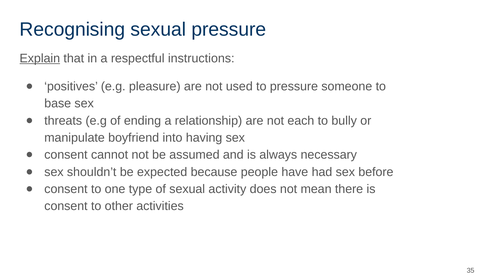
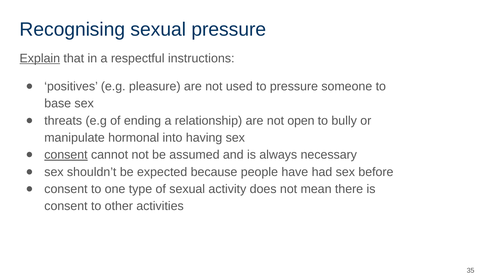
each: each -> open (301, 120)
boyfriend: boyfriend -> hormonal (134, 137)
consent underline: none -> present (66, 155)
